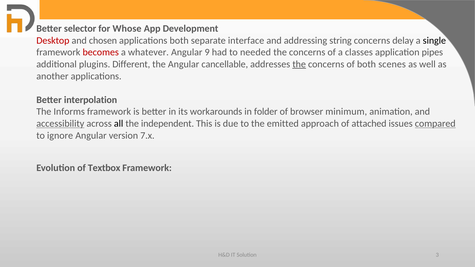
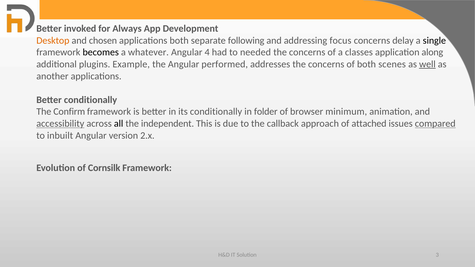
selector: selector -> invoked (80, 29)
Whose: Whose -> Always (127, 29)
Desktop colour: red -> orange (53, 40)
interface: interface -> following (246, 40)
string: string -> focus (340, 40)
becomes colour: red -> black (101, 52)
9: 9 -> 4 (207, 52)
pipes: pipes -> along (432, 52)
Different: Different -> Example (131, 64)
cancellable: cancellable -> performed (225, 64)
the underline: present -> none (299, 64)
well underline: none -> present (427, 64)
Better interpolation: interpolation -> conditionally (91, 100)
Informs: Informs -> Confirm (69, 112)
its workarounds: workarounds -> conditionally (216, 112)
emitted: emitted -> callback (283, 124)
ignore: ignore -> inbuilt (60, 136)
7.x: 7.x -> 2.x (147, 136)
Textbox: Textbox -> Cornsilk (104, 168)
